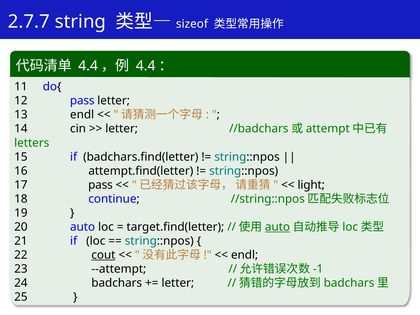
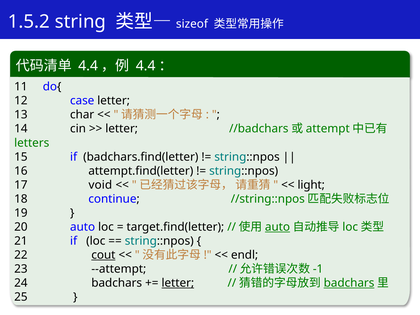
2.7.7: 2.7.7 -> 1.5.2 (29, 22)
12 pass: pass -> case (82, 101)
13 endl: endl -> char (82, 115)
17 pass: pass -> void (100, 185)
letter underline: none -> present (178, 283)
badchars underline: none -> present (349, 283)
